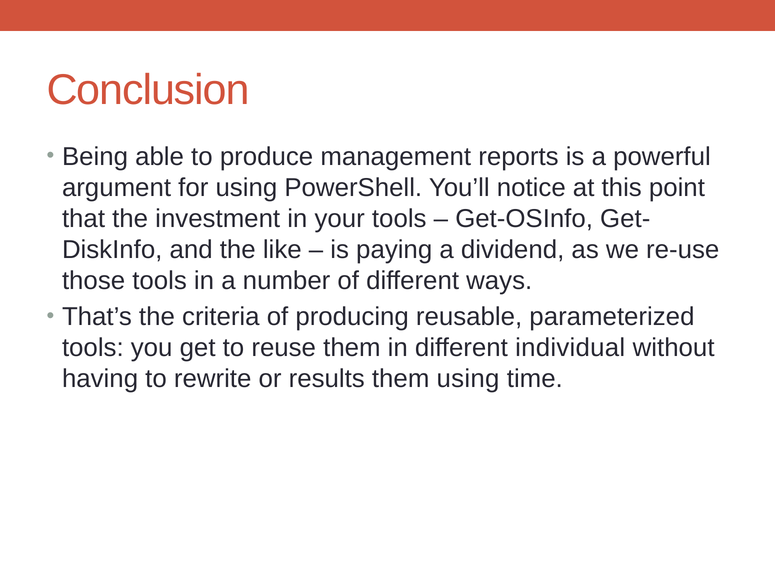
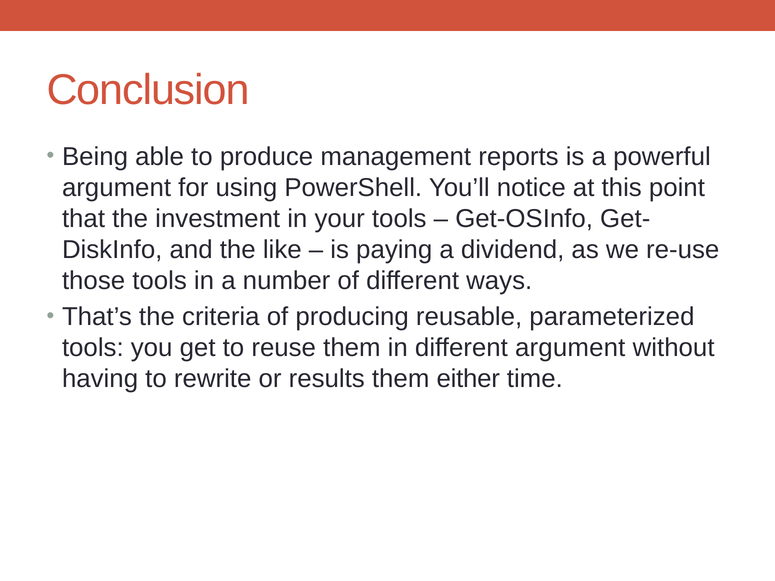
different individual: individual -> argument (570, 348)
them using: using -> either (468, 379)
